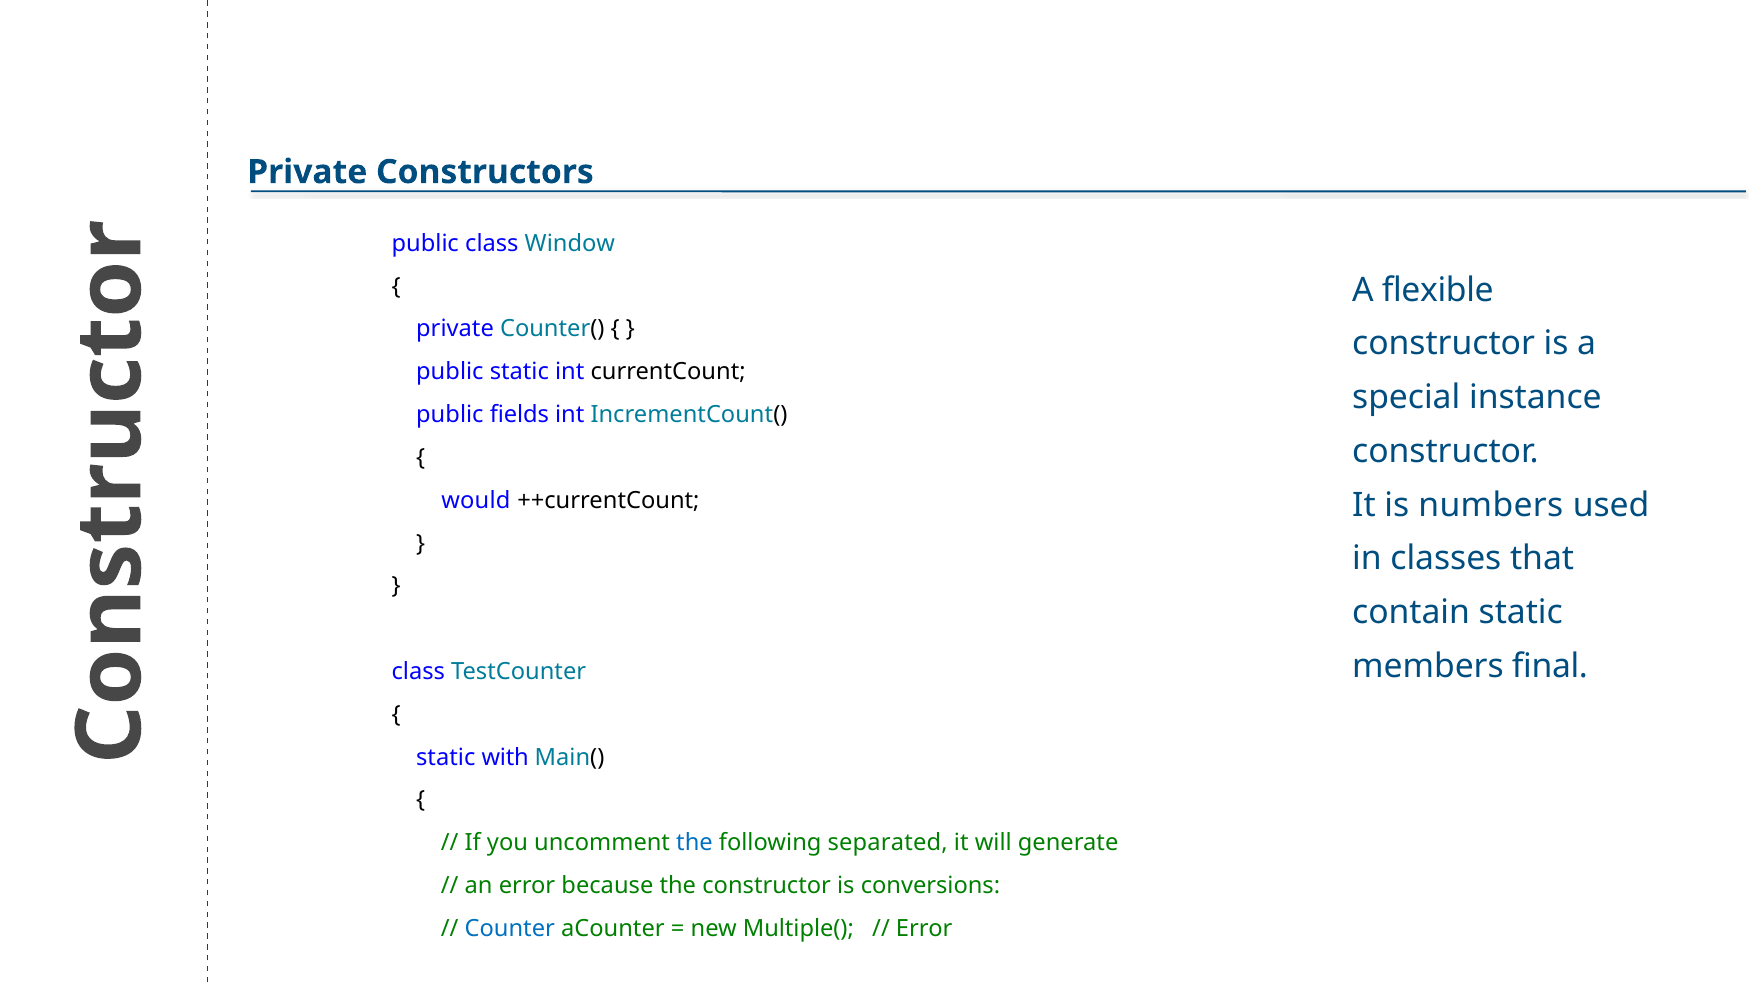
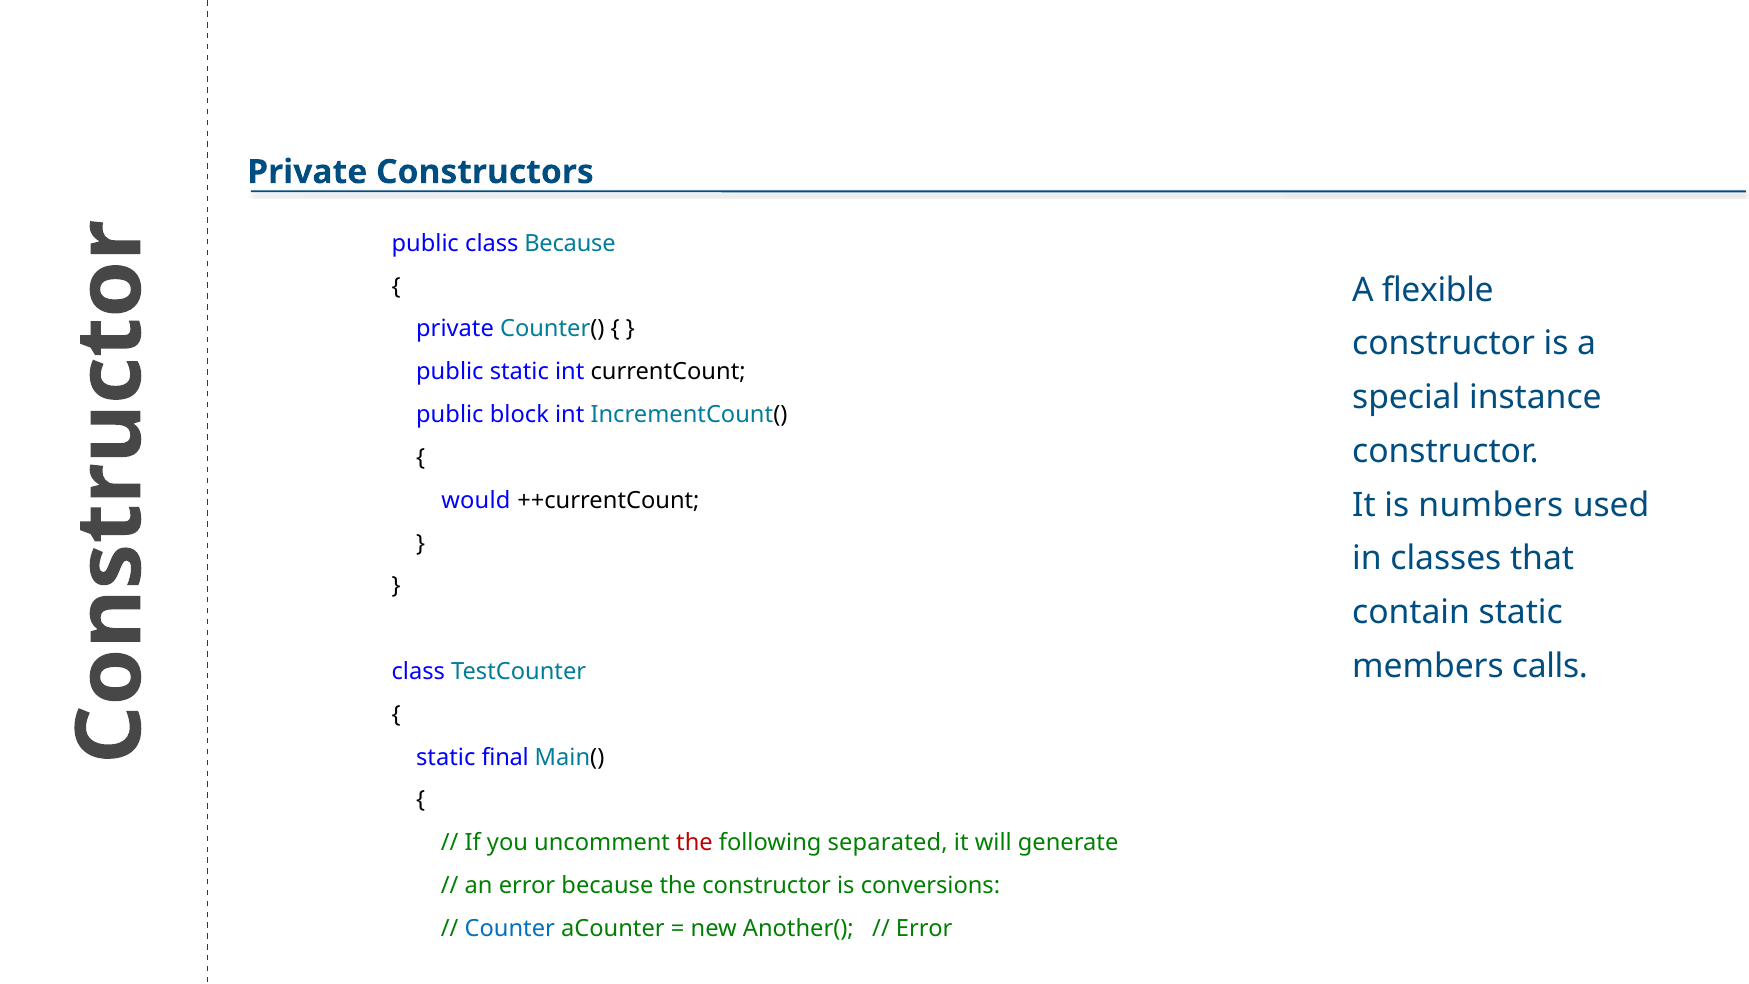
class Window: Window -> Because (570, 243)
fields: fields -> block (519, 415)
final: final -> calls (1550, 666)
with: with -> final (505, 757)
the colour: blue -> red (694, 843)
Multiple(: Multiple( -> Another( (798, 928)
